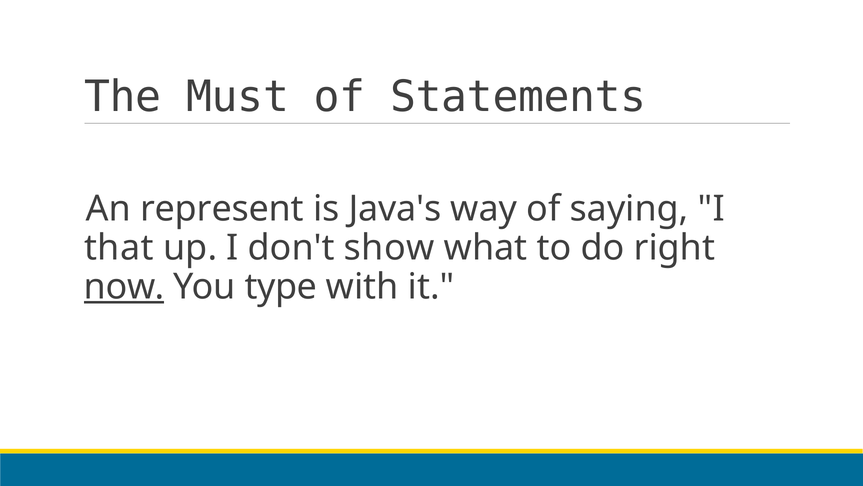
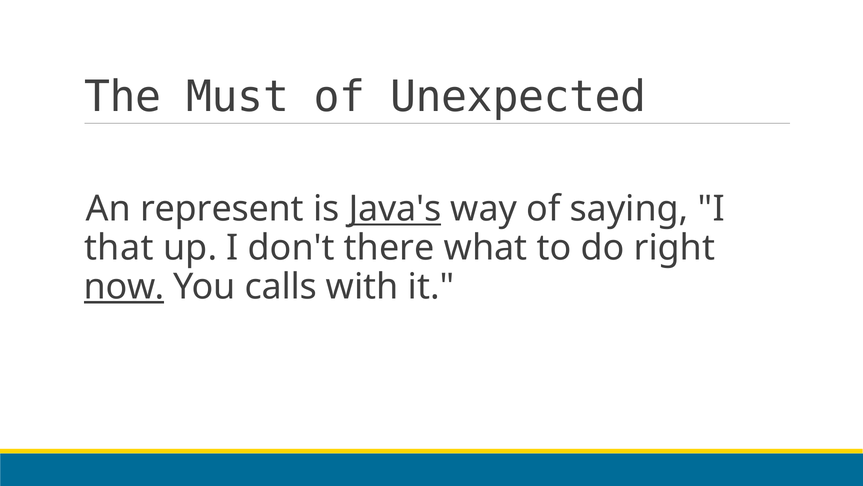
Statements: Statements -> Unexpected (518, 97)
Java's underline: none -> present (395, 209)
show: show -> there (389, 248)
type: type -> calls (281, 286)
